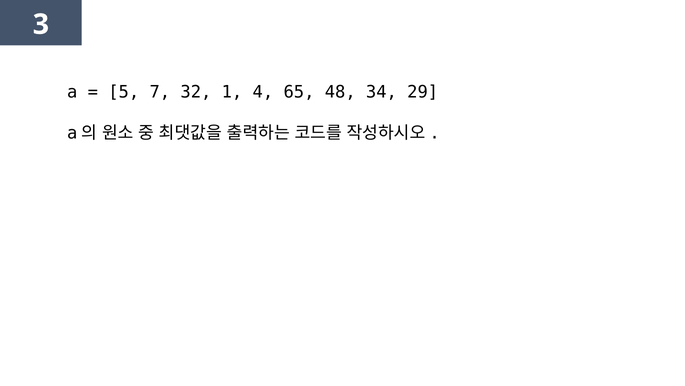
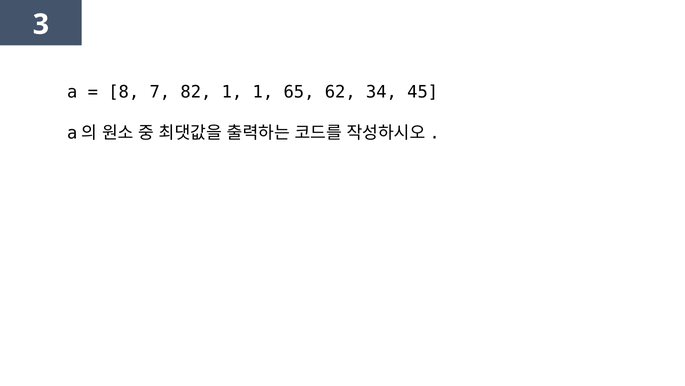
5: 5 -> 8 (124, 92)
32: 32 -> 82 (196, 92)
1 4: 4 -> 1 (263, 92)
48: 48 -> 62 (340, 92)
29: 29 -> 45 (423, 92)
